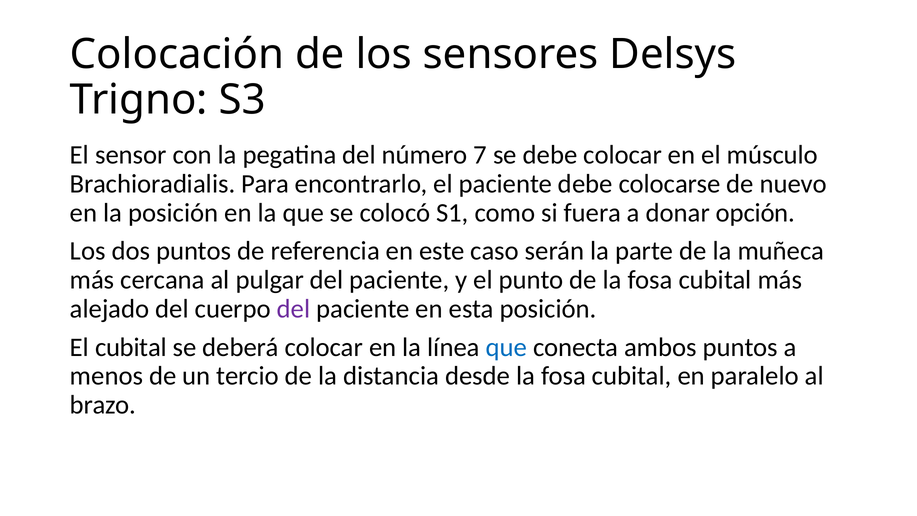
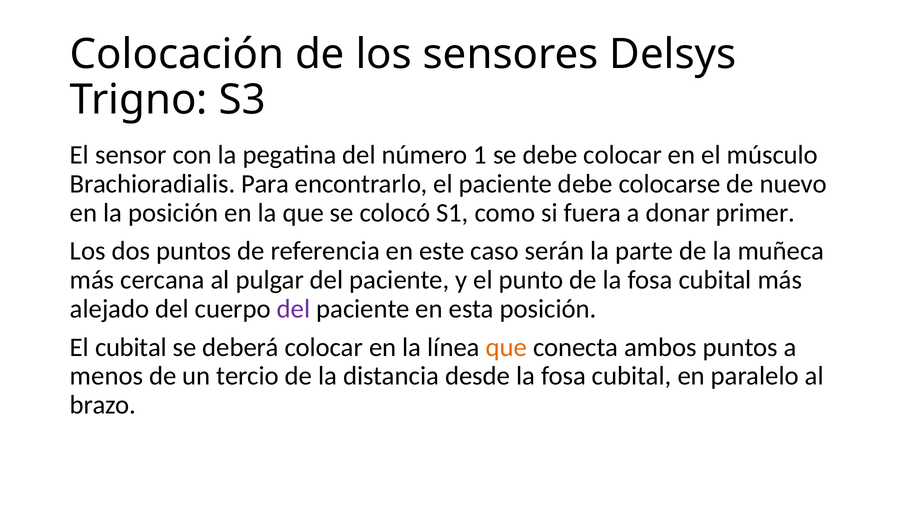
7: 7 -> 1 (480, 155)
opción: opción -> primer (755, 213)
que colour: blue -> orange (506, 347)
